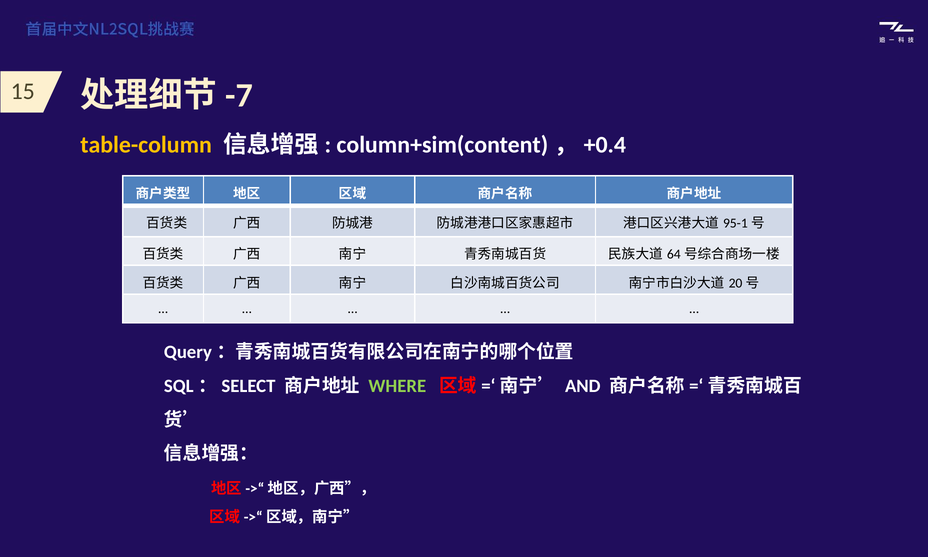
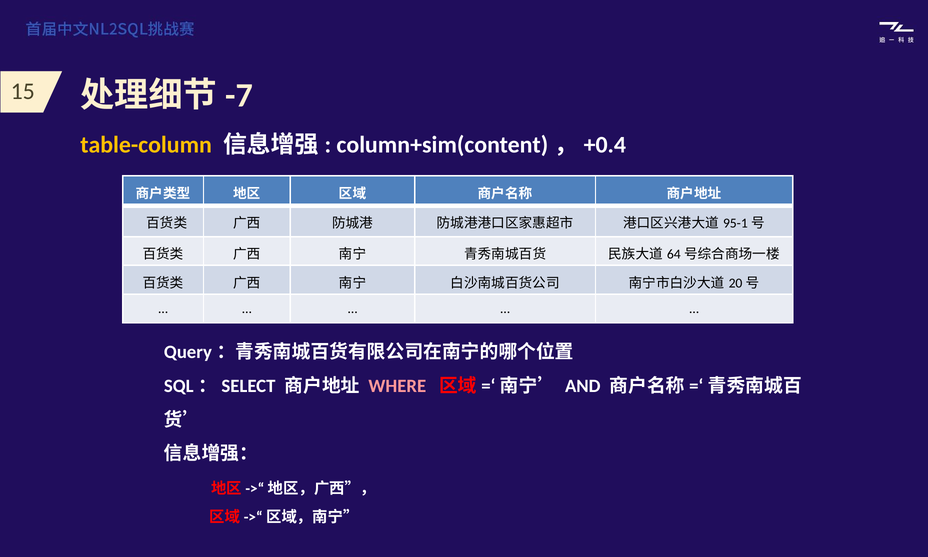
WHERE colour: light green -> pink (397, 386)
